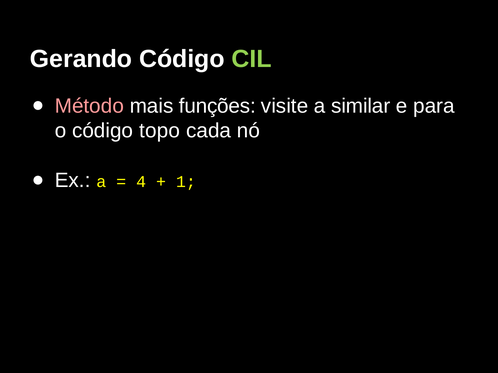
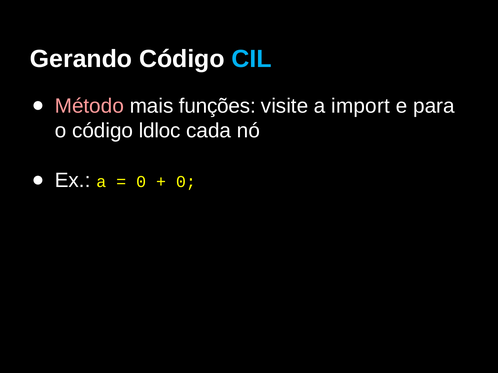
CIL colour: light green -> light blue (252, 59)
similar: similar -> import (361, 106)
topo: topo -> ldloc (160, 131)
4: 4 -> 0 (141, 182)
1: 1 -> 0 (186, 182)
